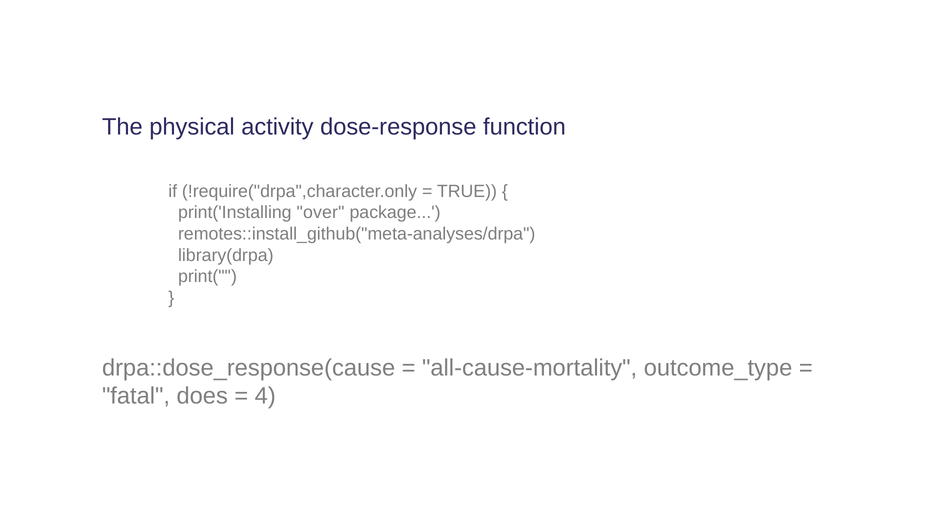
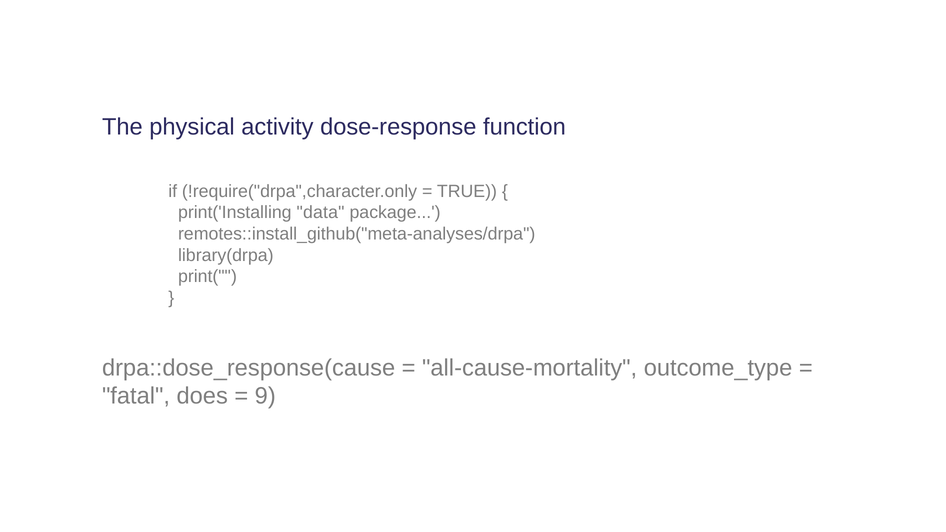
over: over -> data (321, 213)
4: 4 -> 9 (265, 396)
